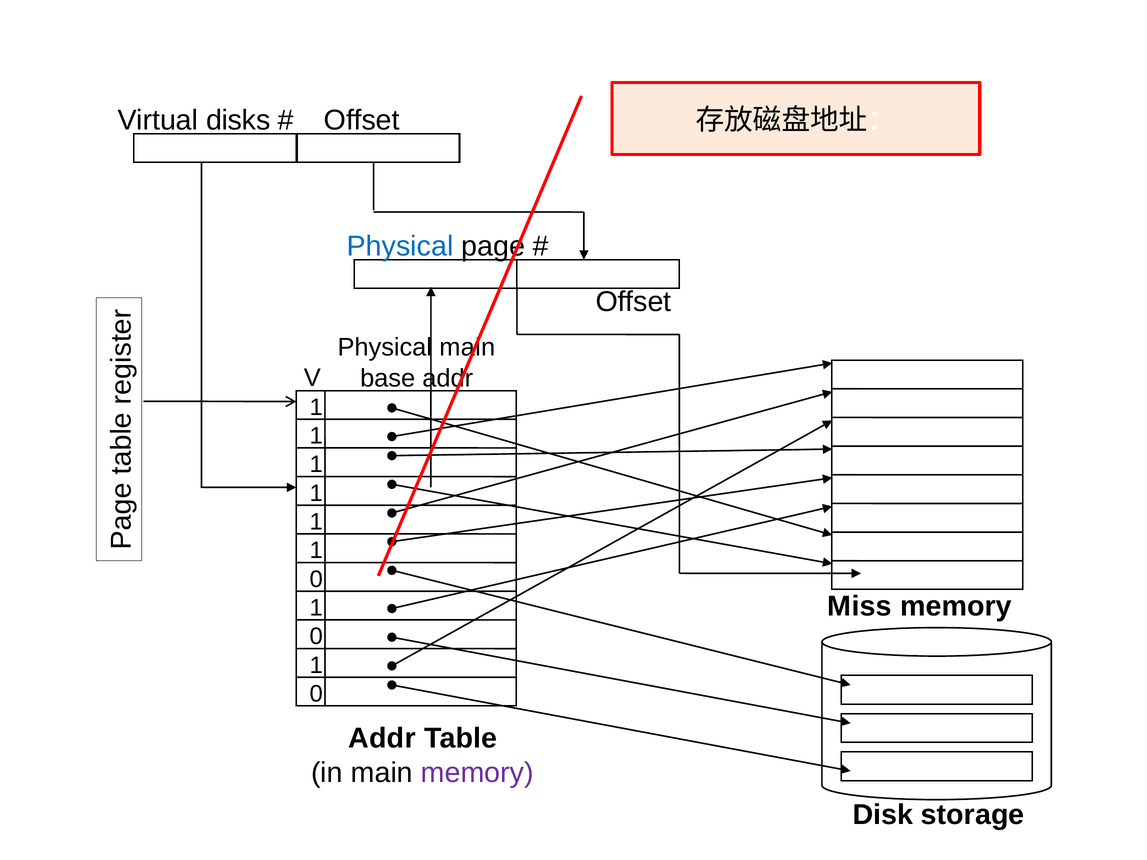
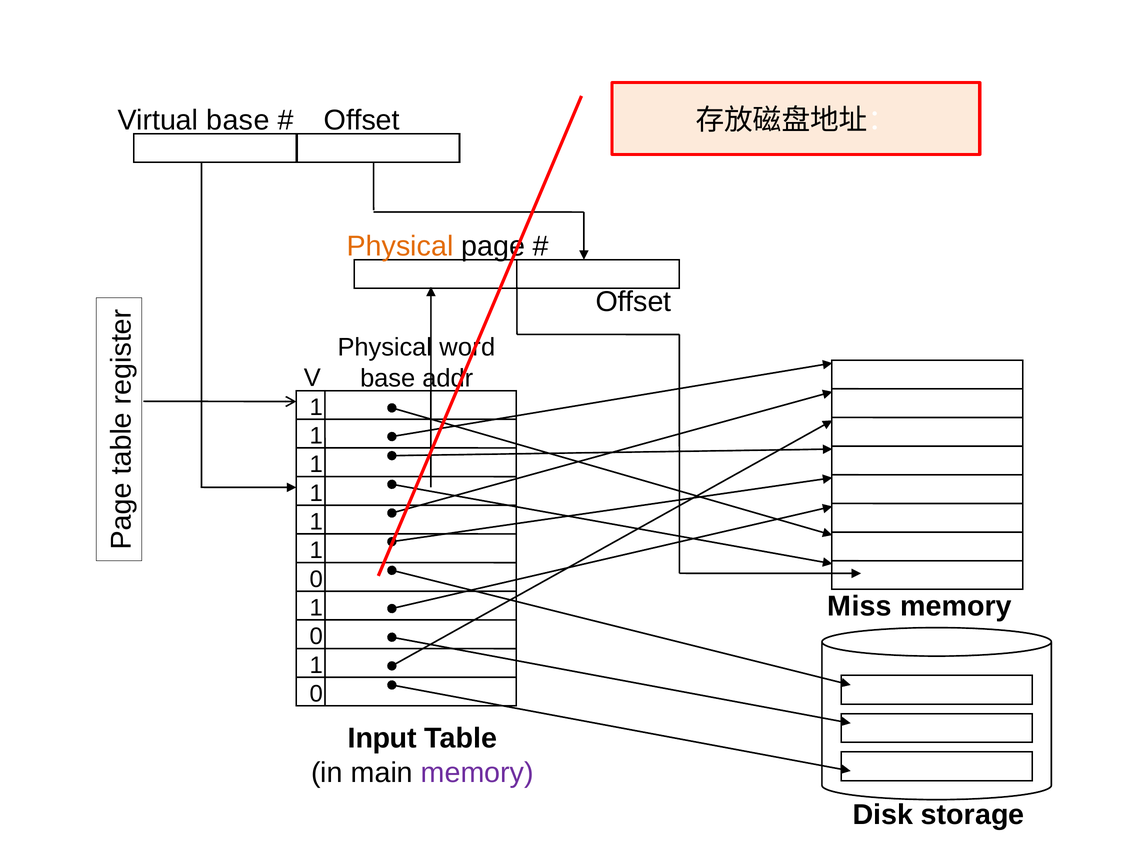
Virtual disks: disks -> base (238, 120)
Physical colour: blue -> orange (400, 246)
Physical main: main -> word (467, 348)
Addr: Addr -> Input (382, 739)
